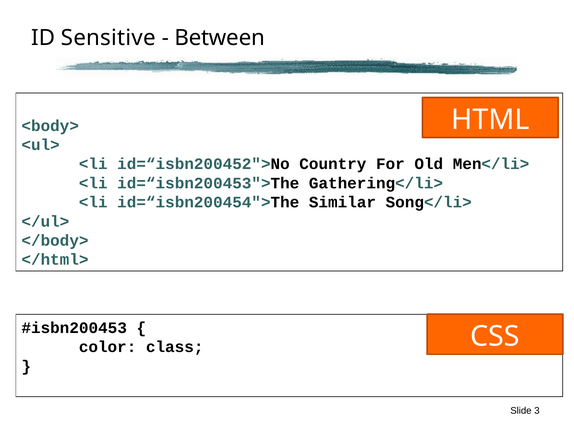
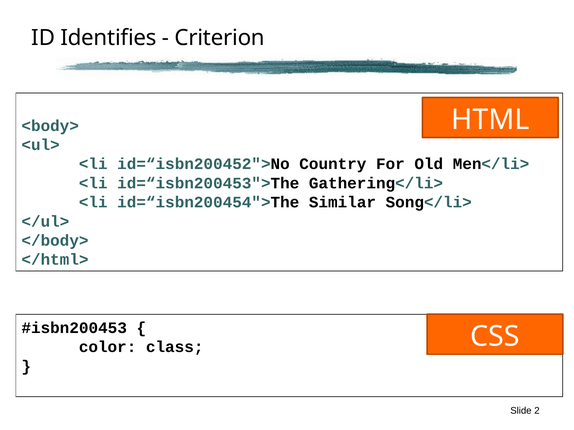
Sensitive: Sensitive -> Identifies (109, 38)
Between: Between -> Criterion (220, 38)
3: 3 -> 2 (537, 411)
